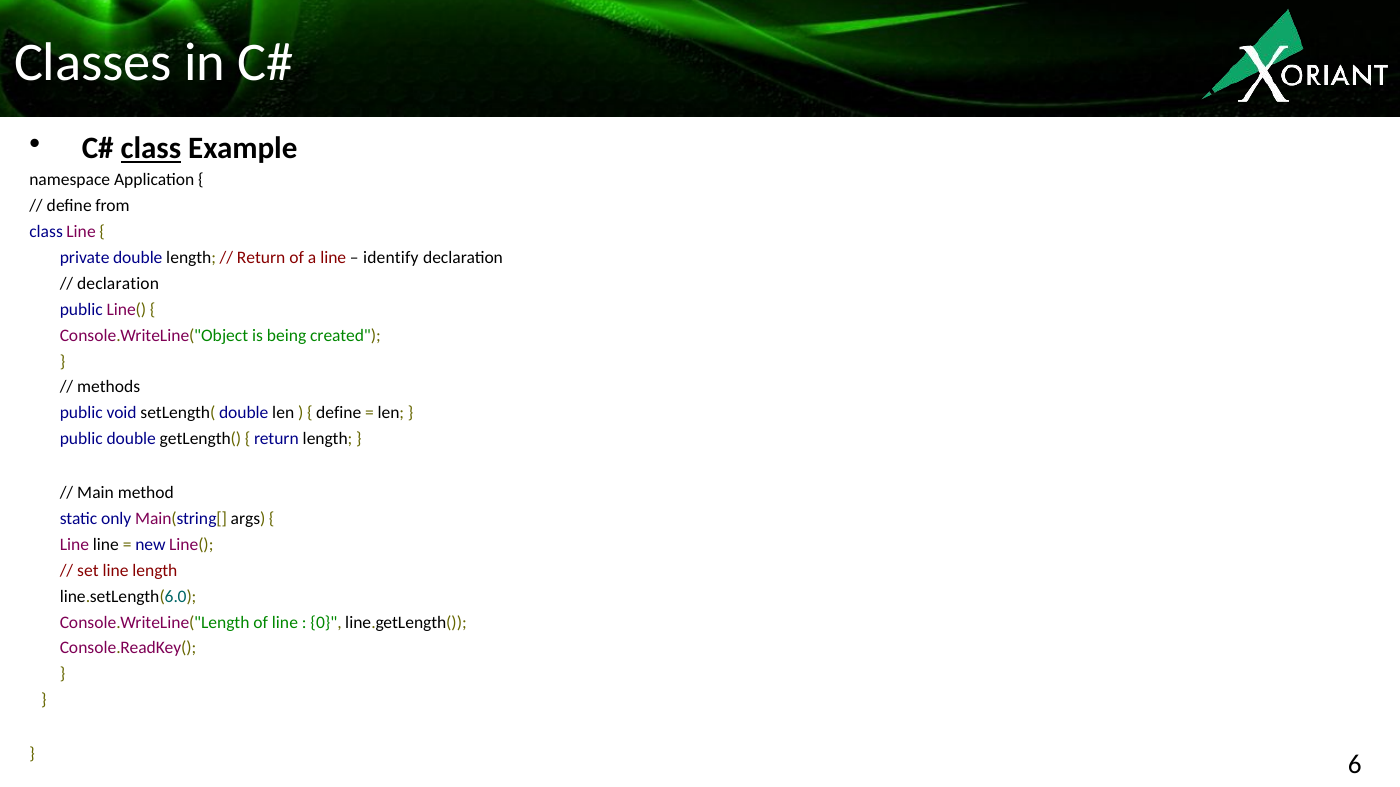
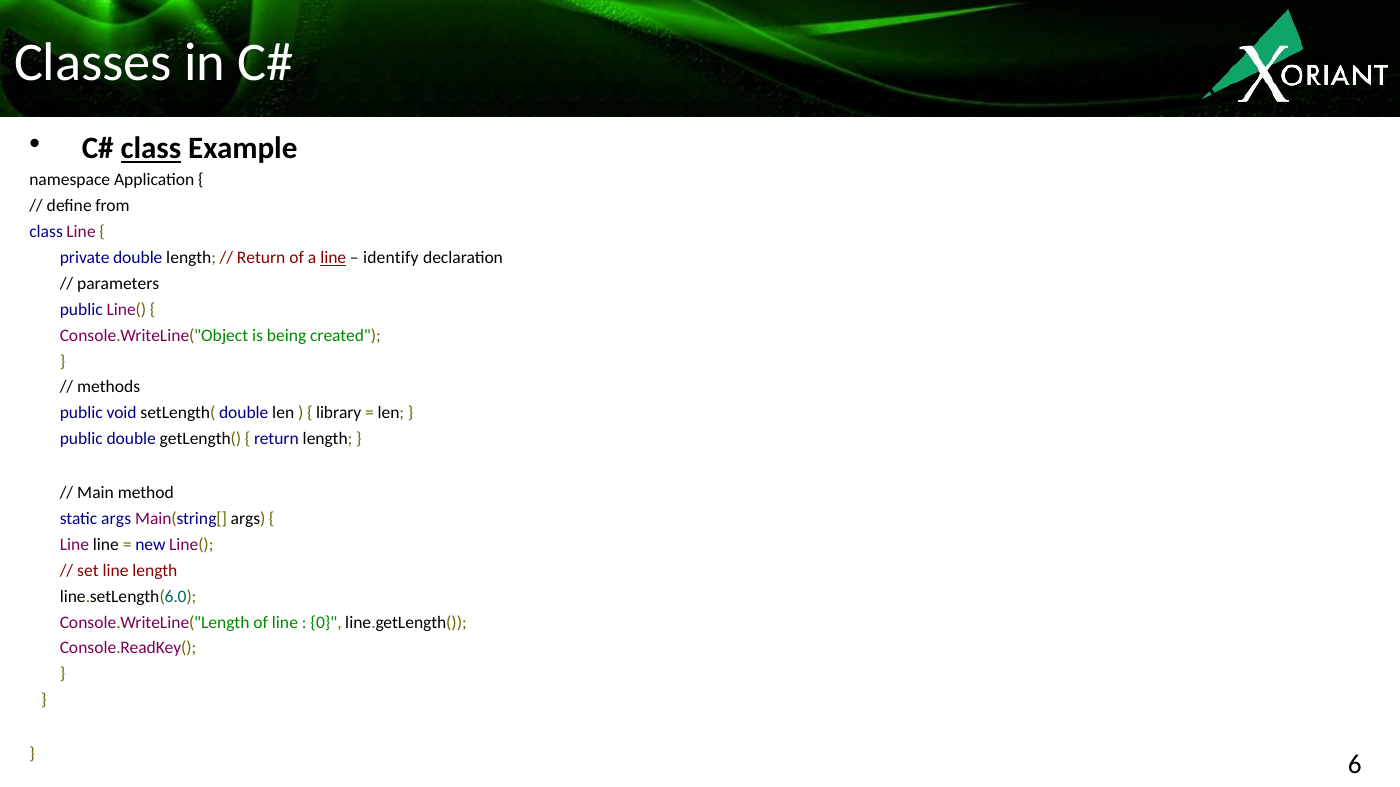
line underline: none -> present (333, 258)
declaration: declaration -> parameters (118, 284)
define: define -> library (339, 413)
static only: only -> args (116, 519)
